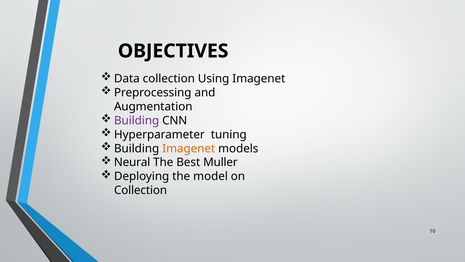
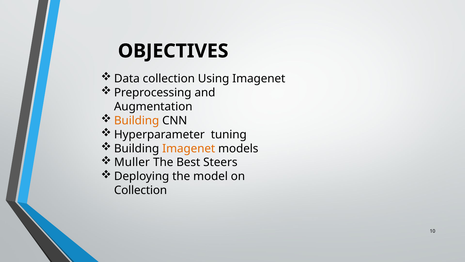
Building colour: purple -> orange (137, 120)
Neural: Neural -> Muller (132, 162)
Muller: Muller -> Steers (220, 162)
